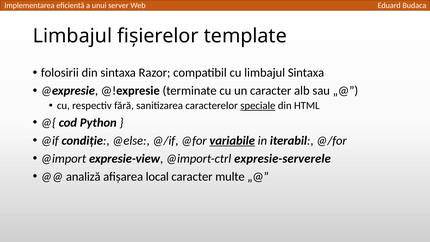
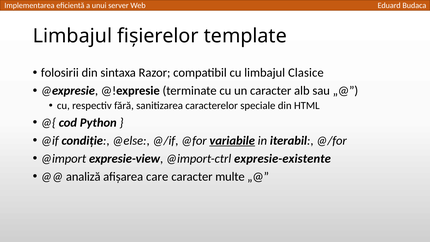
limbajul Sintaxa: Sintaxa -> Clasice (306, 73)
speciale underline: present -> none (258, 106)
expresie-serverele: expresie-serverele -> expresie-existente (282, 159)
local: local -> care (157, 177)
